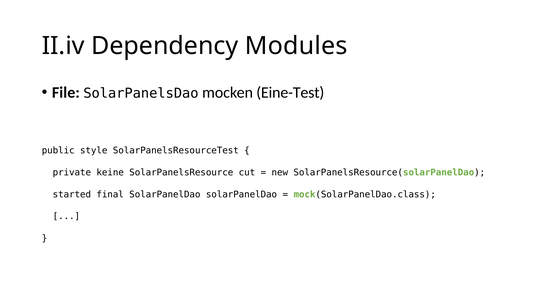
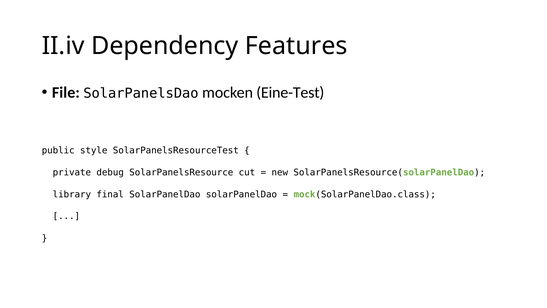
Modules: Modules -> Features (296, 46)
keine: keine -> debug (110, 172)
started: started -> library (72, 194)
